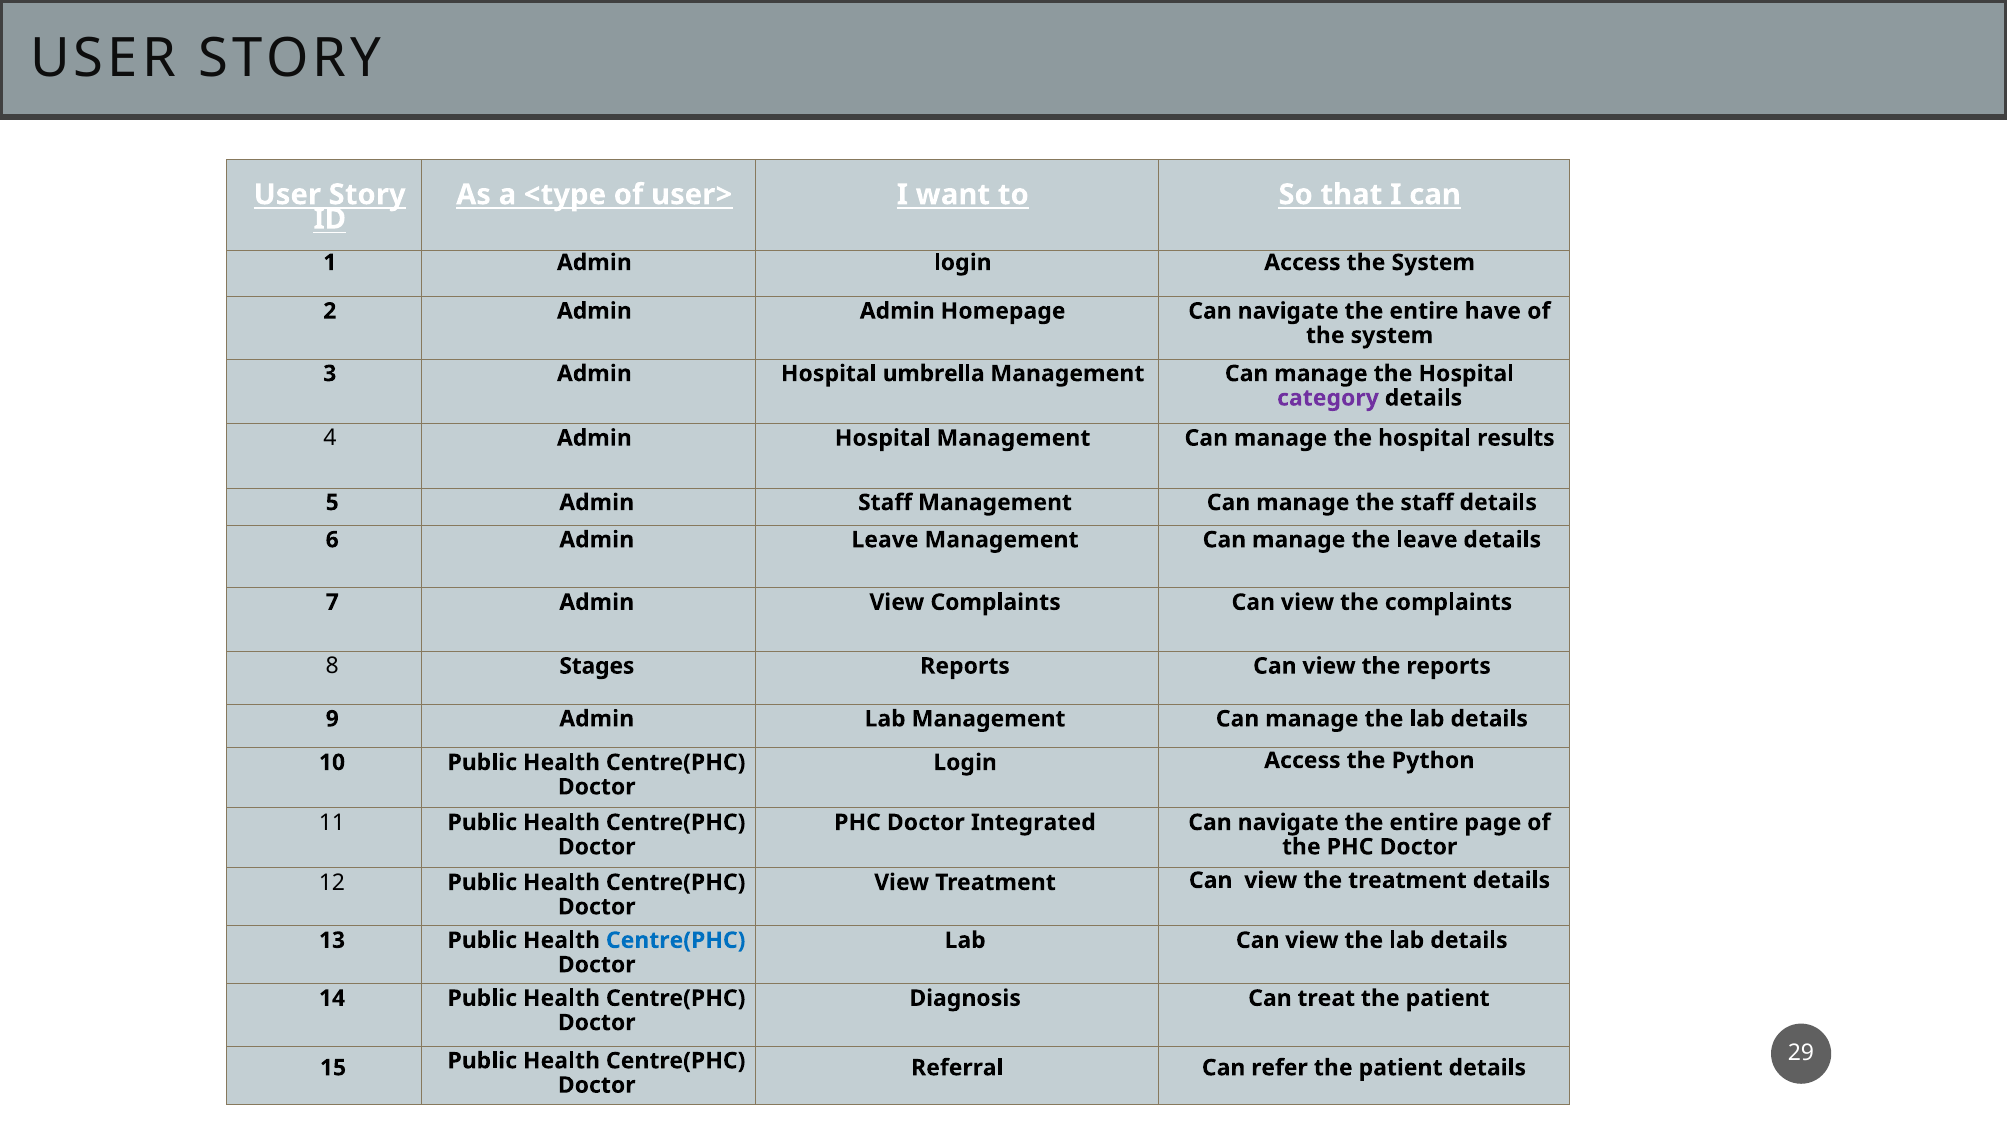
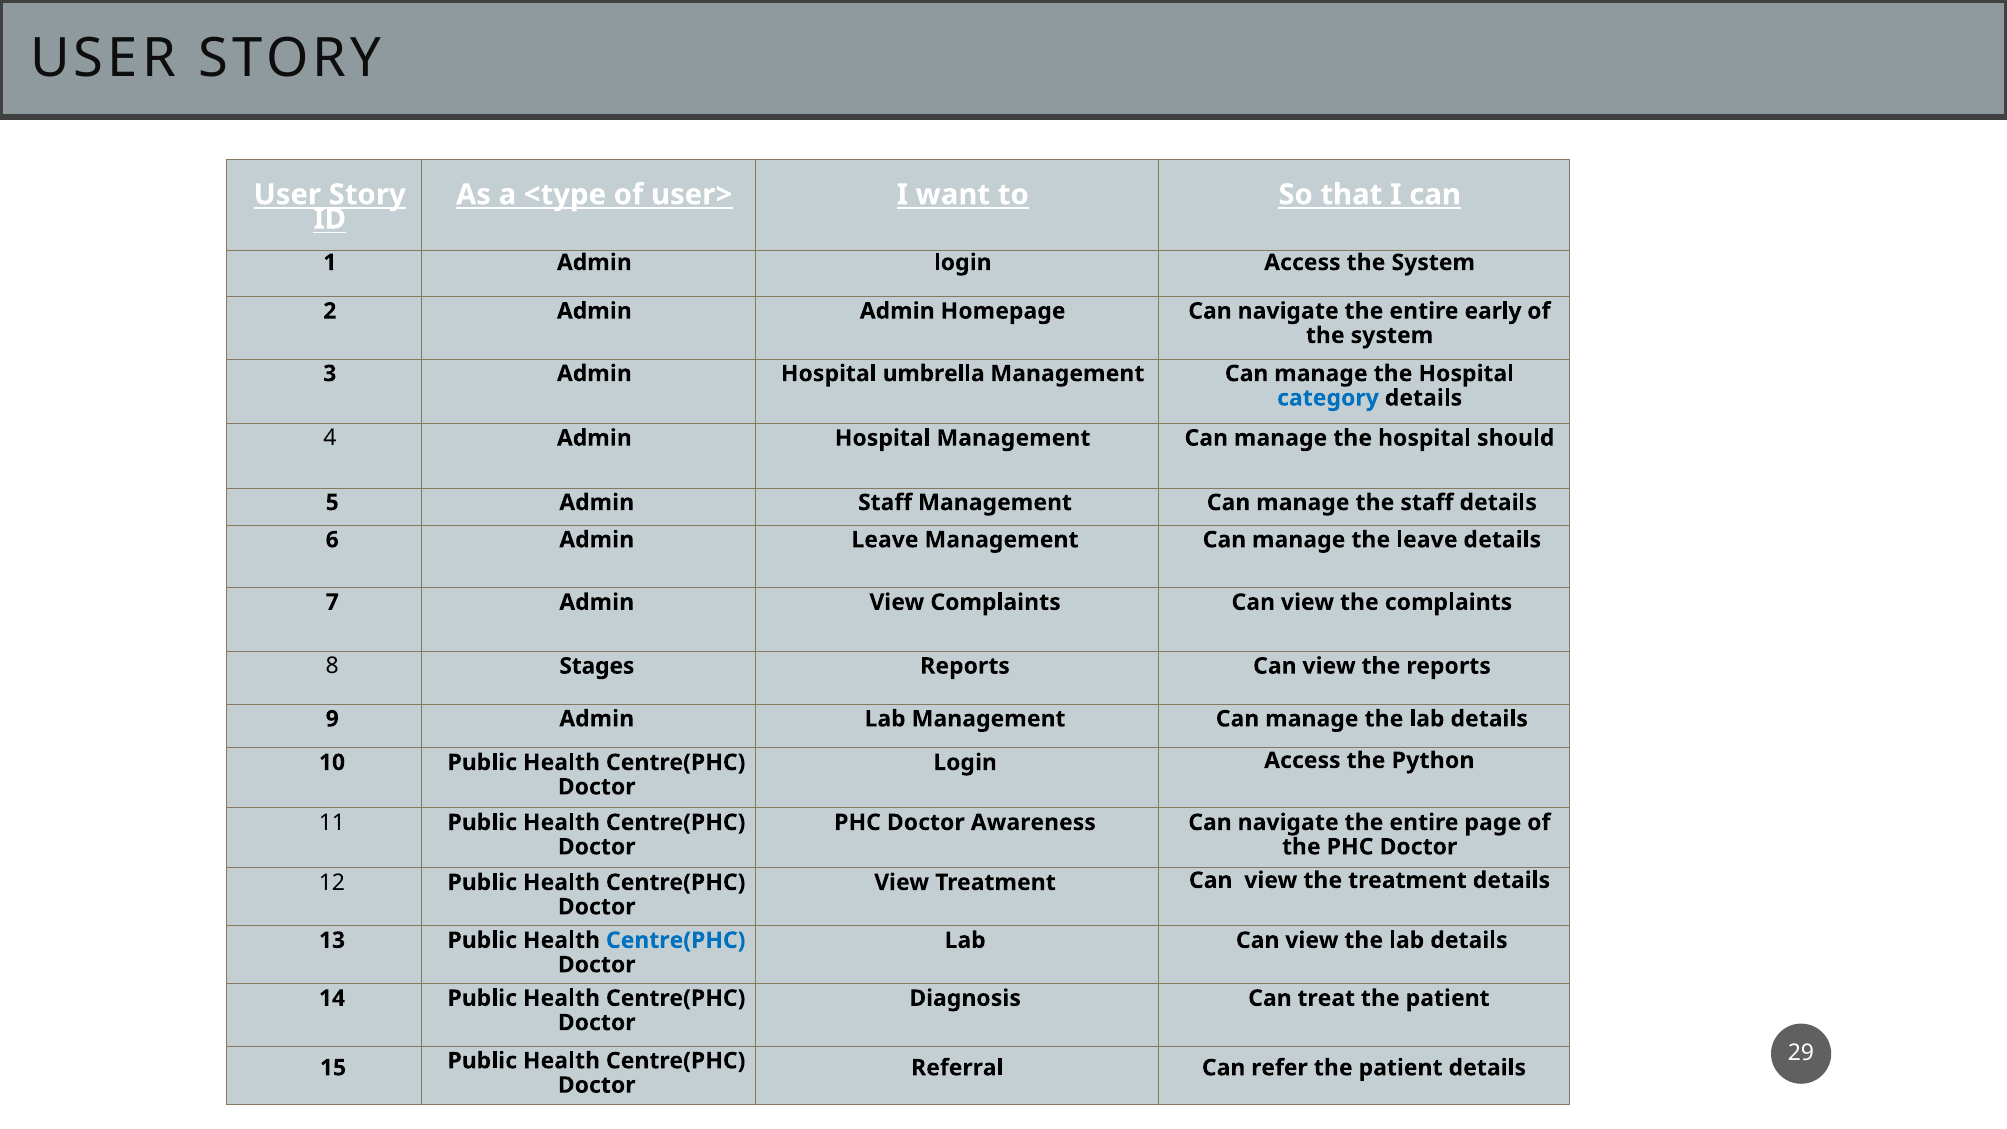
have: have -> early (1493, 311)
category colour: purple -> blue (1328, 398)
results: results -> should (1516, 438)
Integrated: Integrated -> Awareness (1033, 822)
